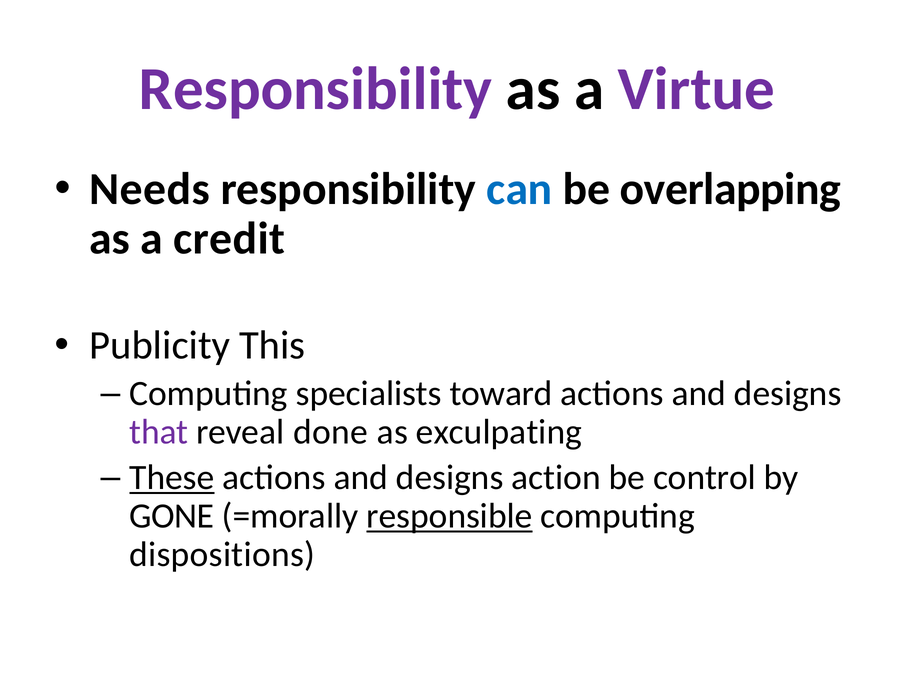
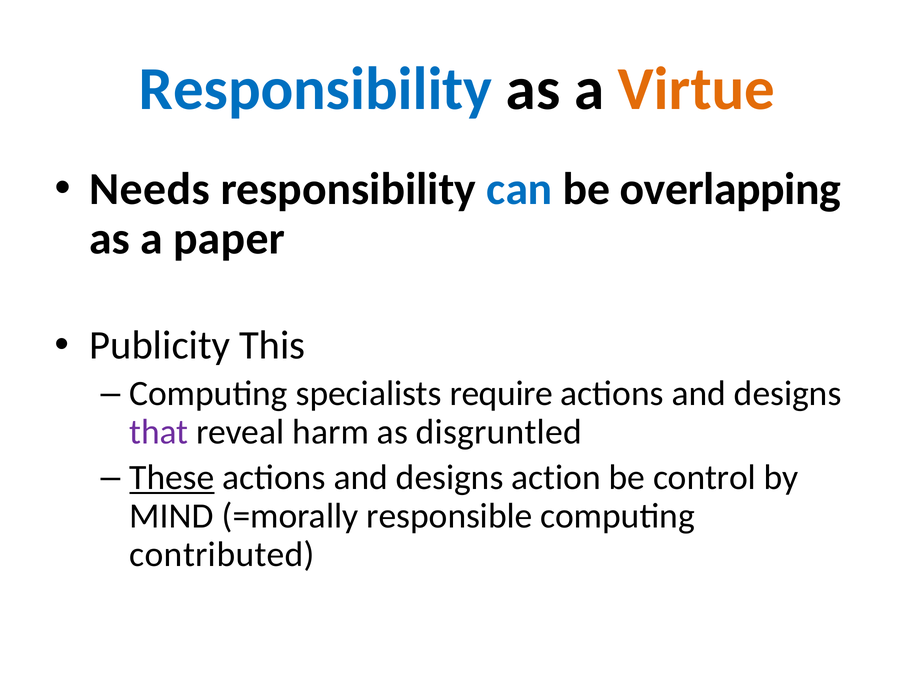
Responsibility colour: purple -> blue (316, 89)
Virtue colour: purple -> orange (696, 89)
credit: credit -> paper (229, 239)
toward: toward -> require (501, 394)
done: done -> harm (331, 432)
exculpating: exculpating -> disgruntled (499, 432)
GONE: GONE -> MIND (171, 516)
responsible underline: present -> none (449, 516)
dispositions: dispositions -> contributed (222, 555)
